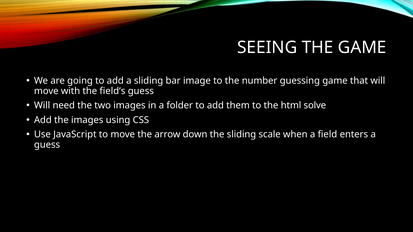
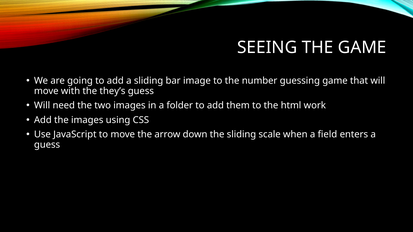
field’s: field’s -> they’s (112, 91)
solve: solve -> work (315, 106)
